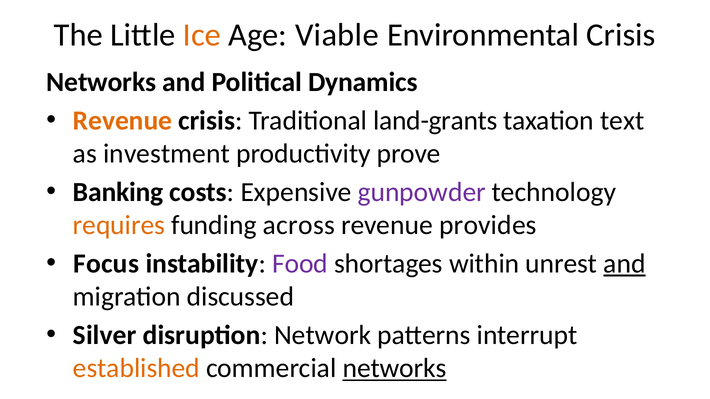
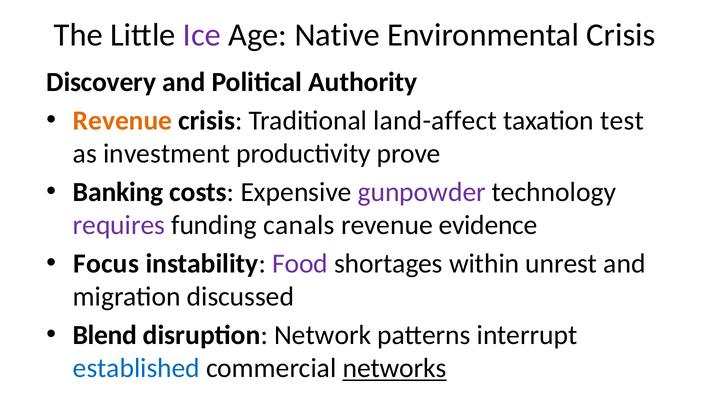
Ice colour: orange -> purple (202, 35)
Viable: Viable -> Native (337, 35)
Networks: Networks -> Discovery (101, 82)
Dynamics: Dynamics -> Authority (363, 82)
land-grants: land-grants -> land-affect (435, 121)
text: text -> test (622, 121)
requires colour: orange -> purple (119, 225)
across: across -> canals (299, 225)
provides: provides -> evidence (488, 225)
and underline: present -> none (624, 264)
Silver: Silver -> Blend (105, 336)
established colour: orange -> blue (136, 369)
